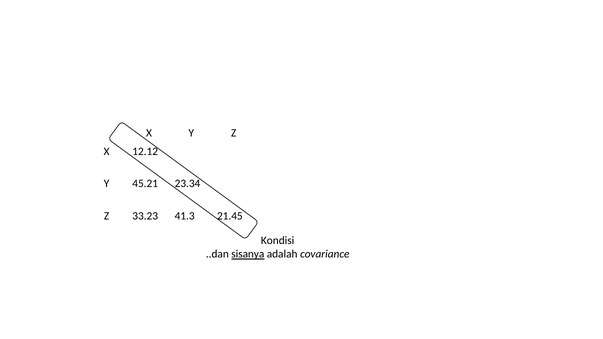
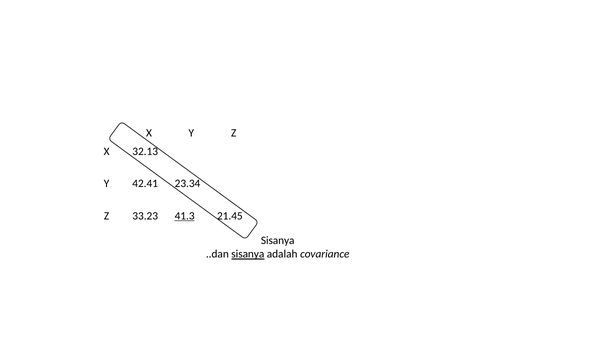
12.12: 12.12 -> 32.13 (145, 152)
45.21: 45.21 -> 42.41 (145, 184)
41.3 underline: none -> present (185, 216)
Kondisi: Kondisi -> Sisanya (278, 241)
